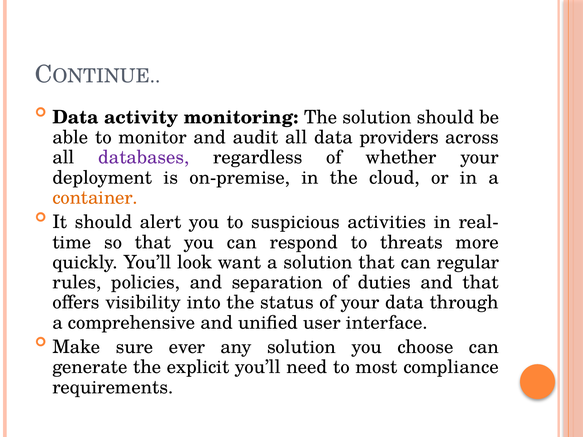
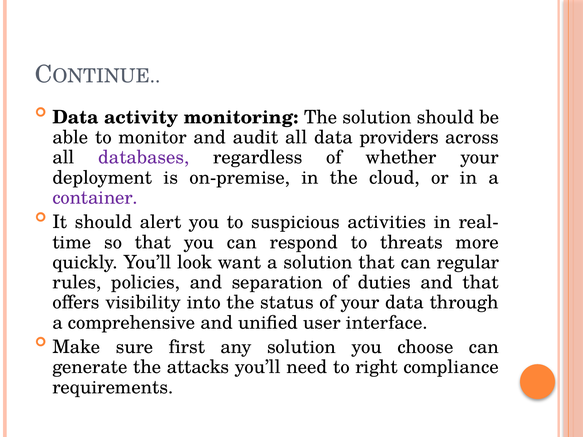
container colour: orange -> purple (95, 198)
ever: ever -> first (187, 347)
explicit: explicit -> attacks (198, 367)
most: most -> right (377, 367)
